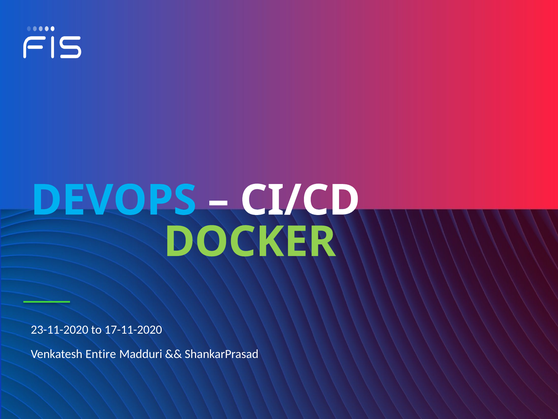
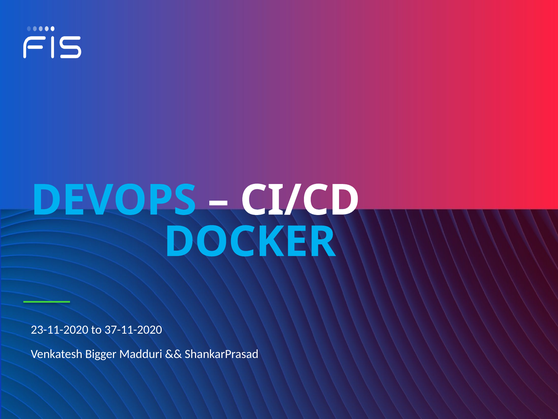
DOCKER colour: light green -> light blue (250, 242)
17-11-2020: 17-11-2020 -> 37-11-2020 (133, 329)
Entire: Entire -> Bigger (101, 354)
